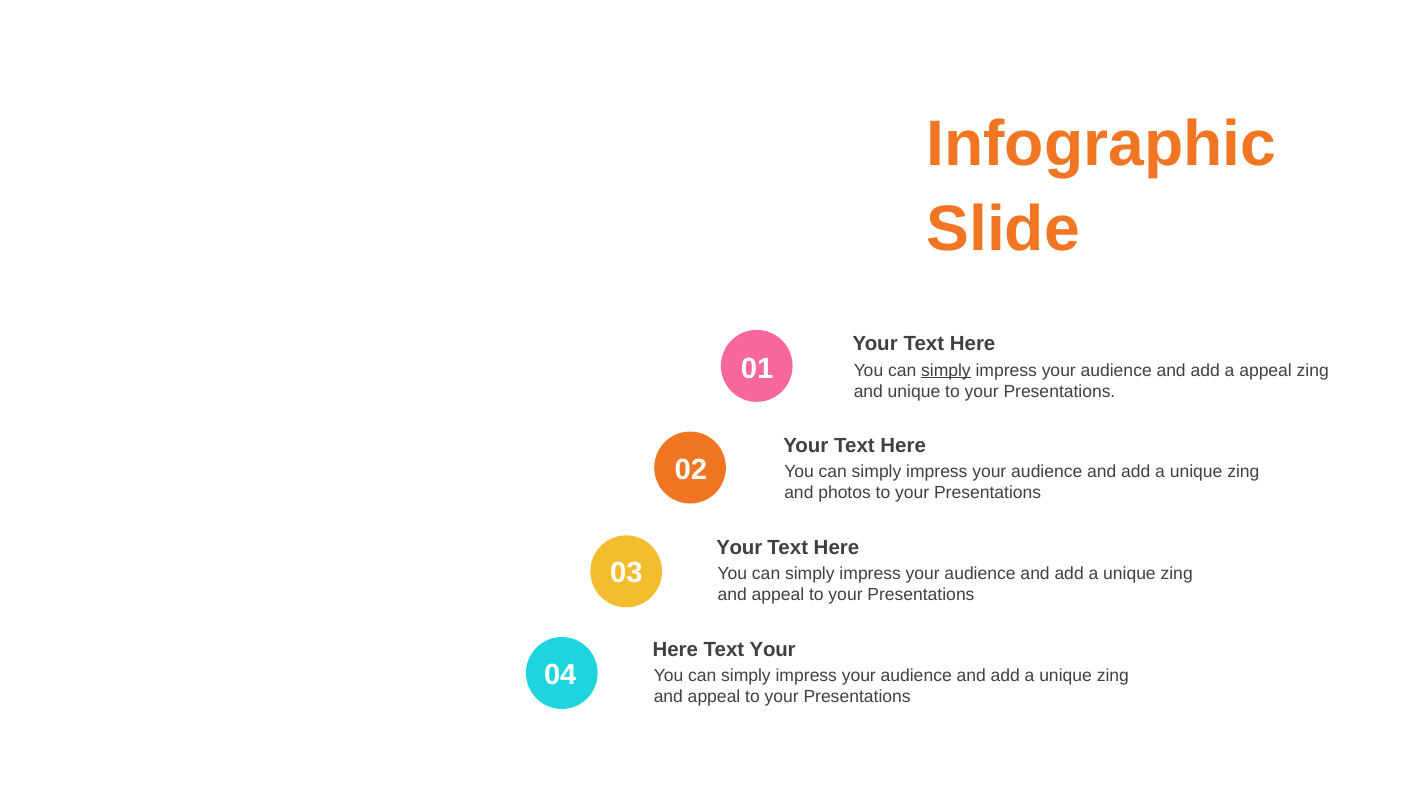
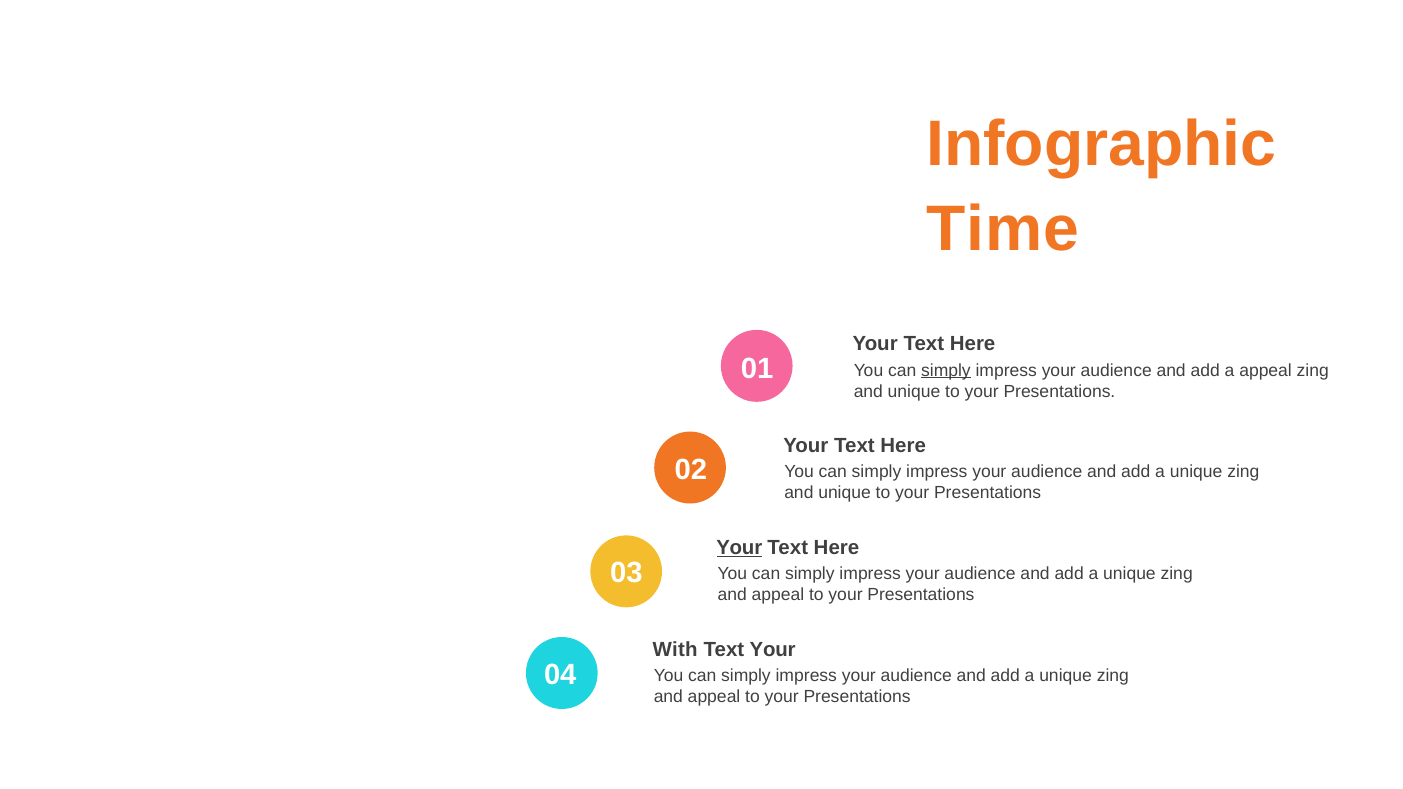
Slide: Slide -> Time (1003, 230)
photos: photos -> unique (845, 493)
Your underline: none -> present (739, 548)
Here: Here -> With (675, 649)
